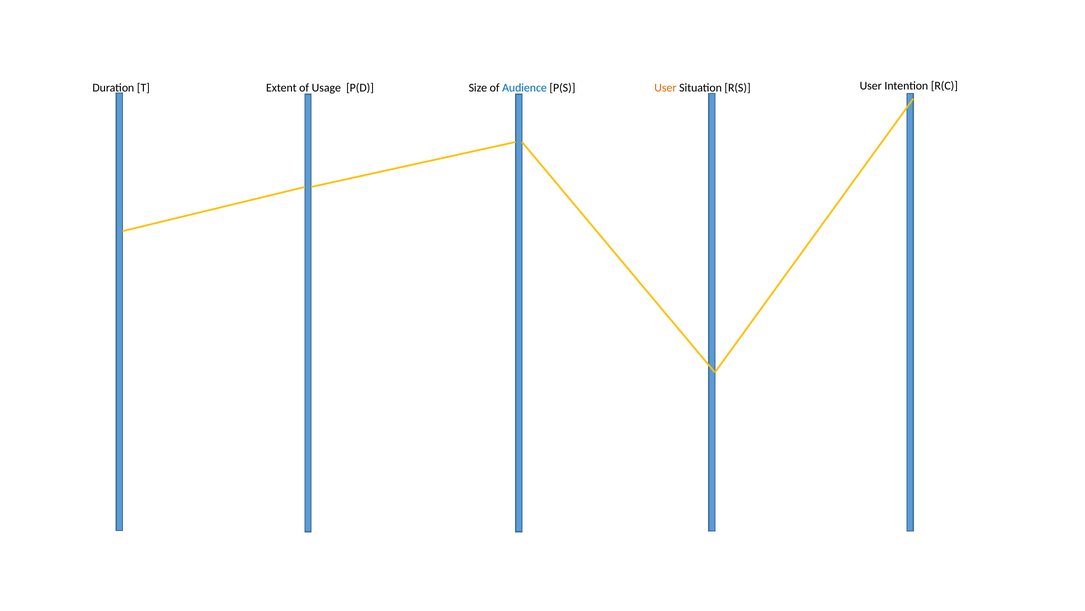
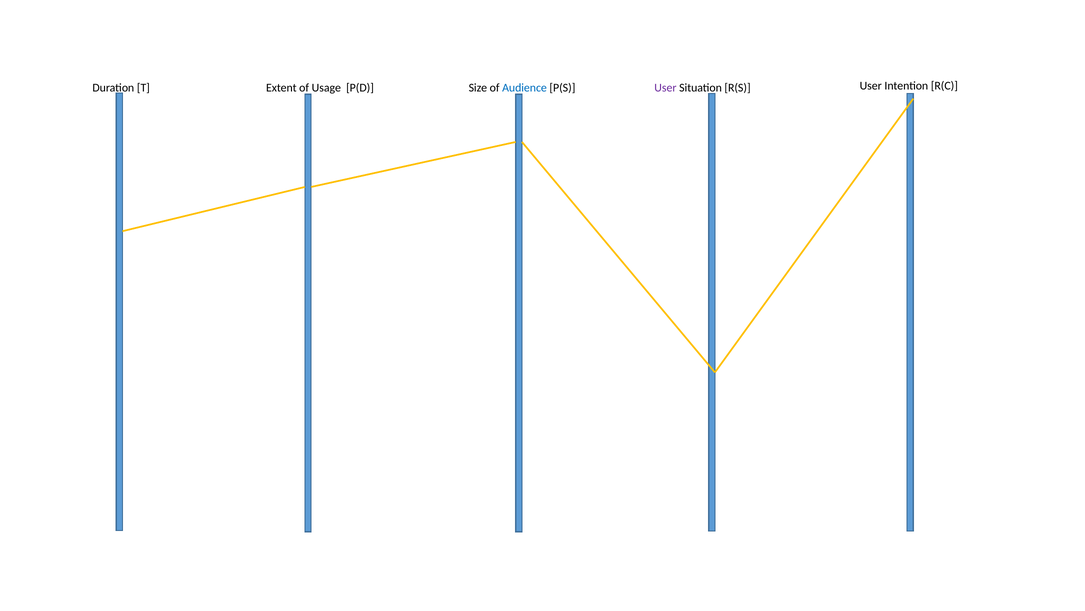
User colour: orange -> purple (665, 88)
